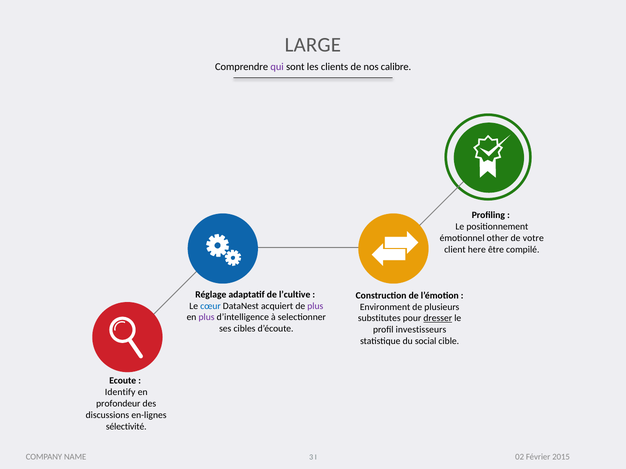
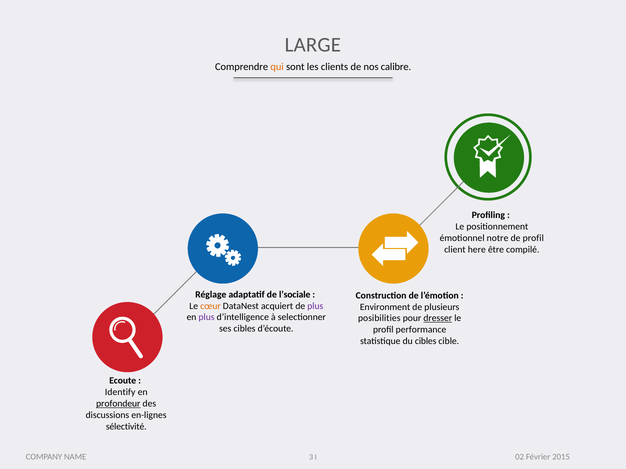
qui colour: purple -> orange (277, 67)
other: other -> notre (498, 238)
de votre: votre -> profil (533, 238)
l’cultive: l’cultive -> l’sociale (295, 295)
cœur colour: blue -> orange (210, 306)
substitutes: substitutes -> posibilities (379, 319)
investisseurs: investisseurs -> performance (421, 330)
du social: social -> cibles (426, 342)
profondeur underline: none -> present (118, 404)
